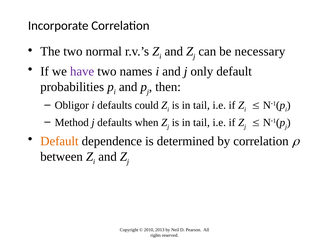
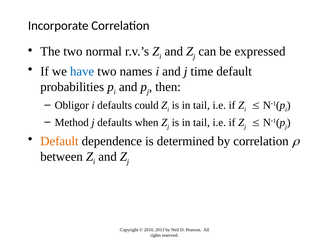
necessary: necessary -> expressed (260, 51)
have colour: purple -> blue (82, 71)
only: only -> time (202, 71)
